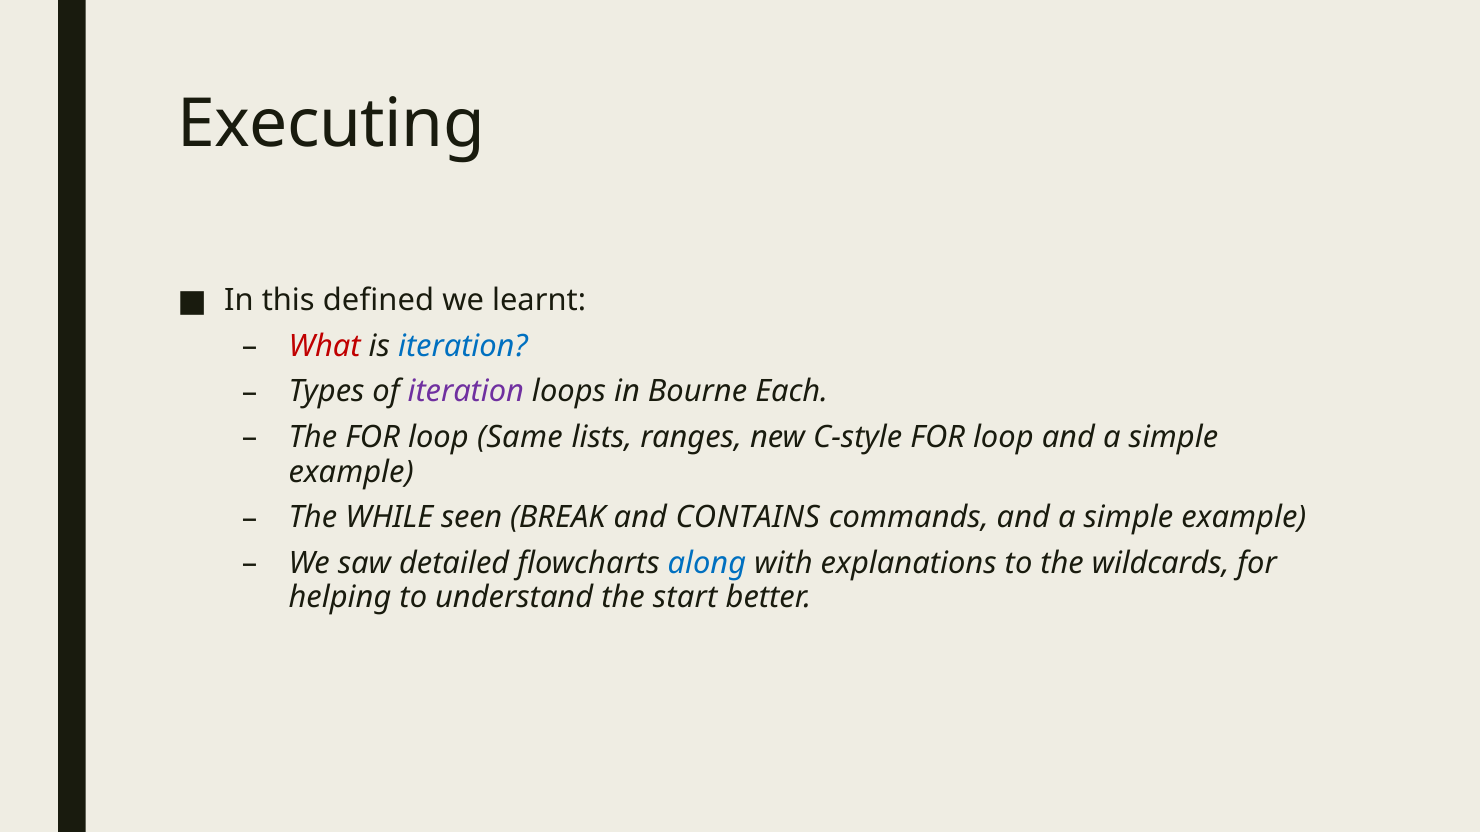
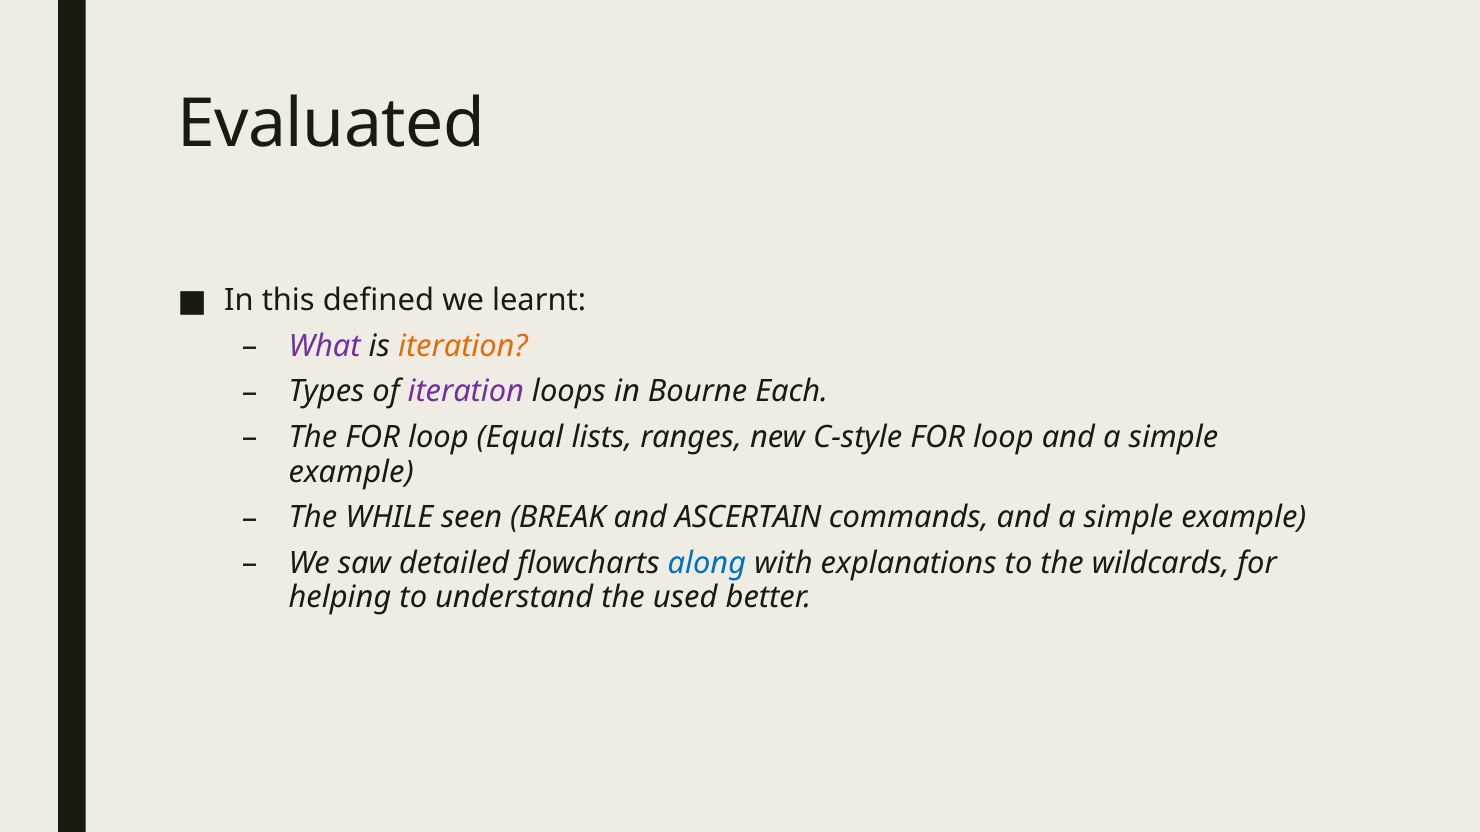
Executing: Executing -> Evaluated (331, 124)
What colour: red -> purple (325, 346)
iteration colour: blue -> orange (463, 346)
Same: Same -> Equal (520, 437)
CONTAINS: CONTAINS -> ASCERTAIN (748, 518)
start: start -> used (685, 598)
